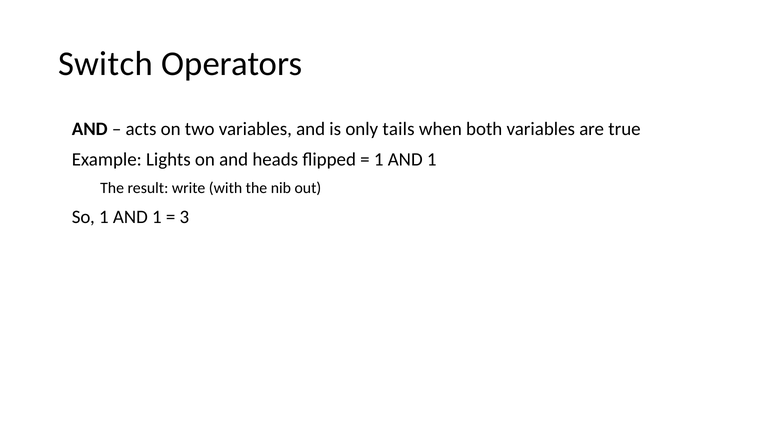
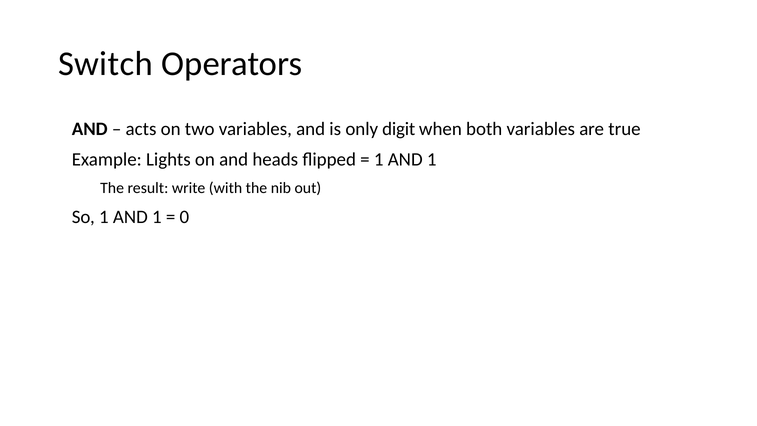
tails: tails -> digit (399, 129)
3: 3 -> 0 (184, 217)
